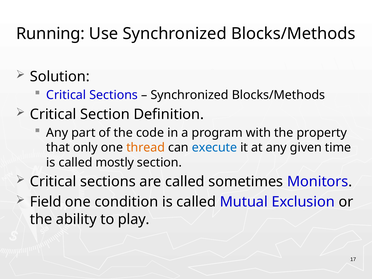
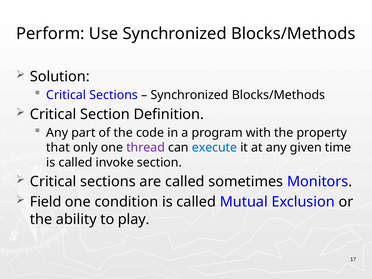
Running: Running -> Perform (50, 34)
thread colour: orange -> purple (146, 148)
mostly: mostly -> invoke (115, 163)
